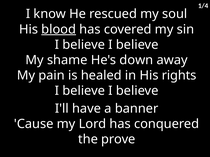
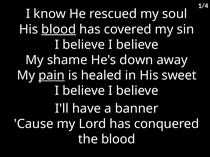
pain underline: none -> present (52, 76)
rights: rights -> sweet (179, 76)
the prove: prove -> blood (118, 140)
